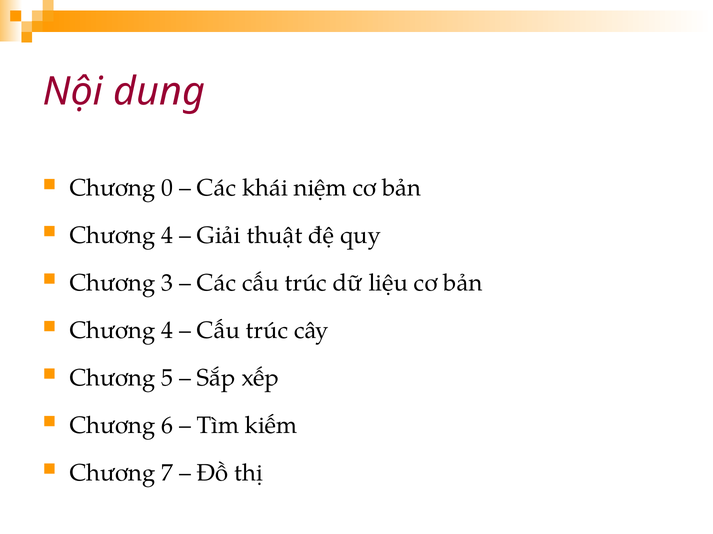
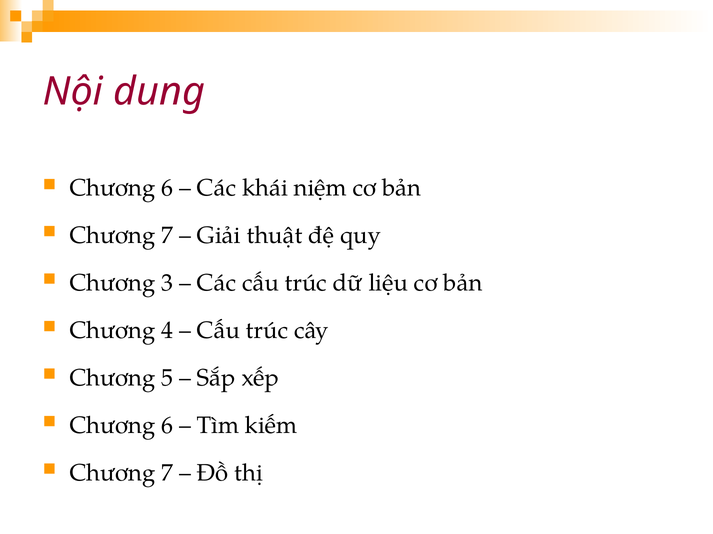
0: 0 -> 6 (167, 188)
4: 4 -> 7 (167, 236)
